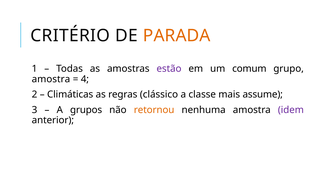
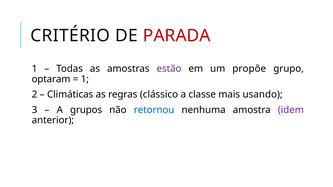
PARADA colour: orange -> red (177, 36)
comum: comum -> propõe (249, 69)
amostra: amostra -> optaram (51, 79)
4: 4 -> 1 (85, 79)
assume: assume -> usando (263, 95)
retornou colour: orange -> blue (154, 110)
